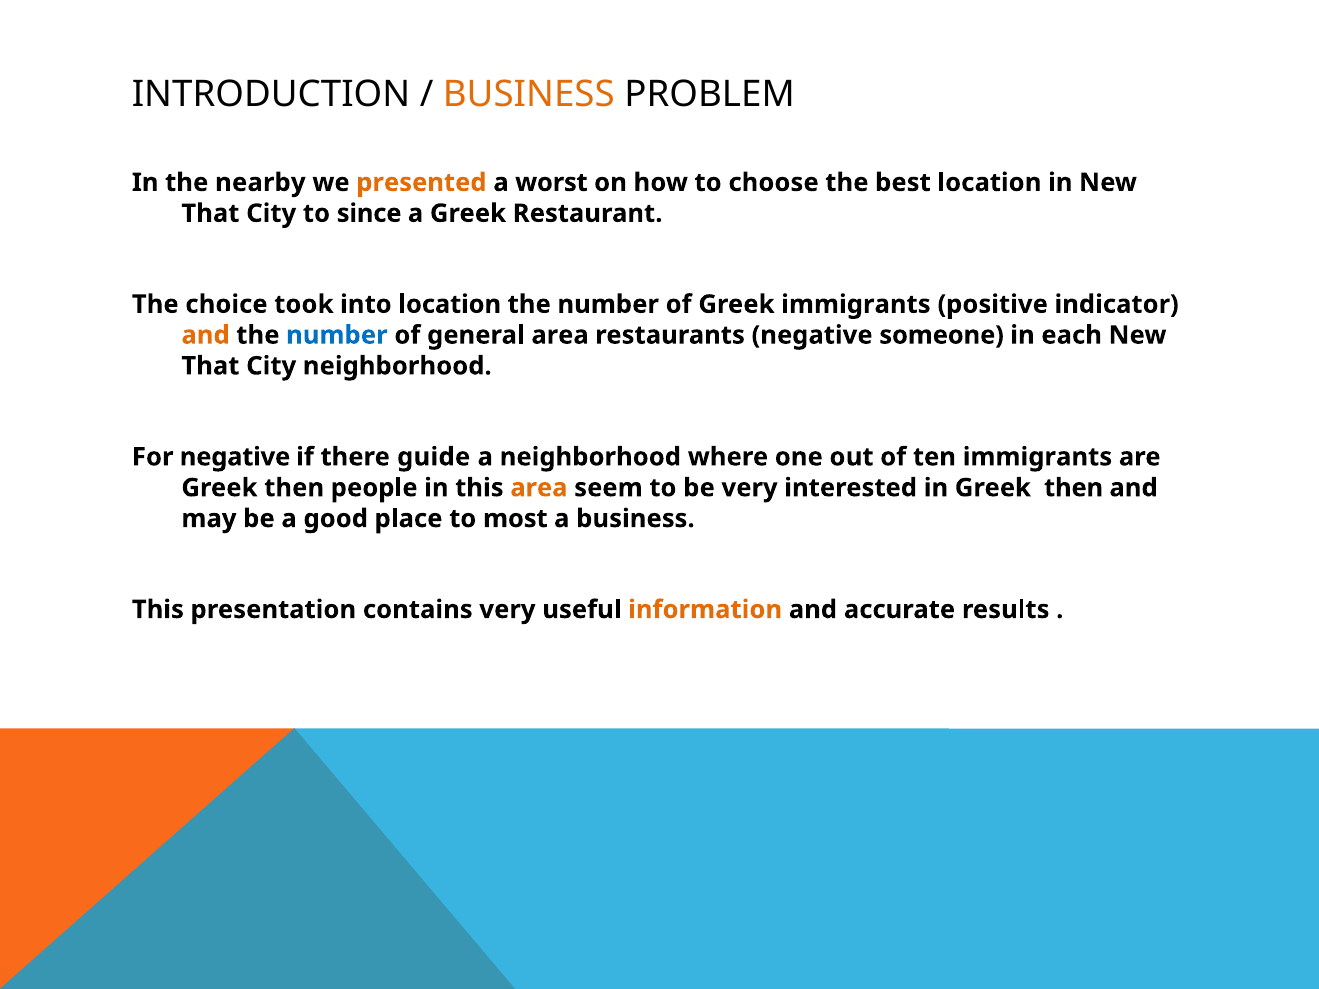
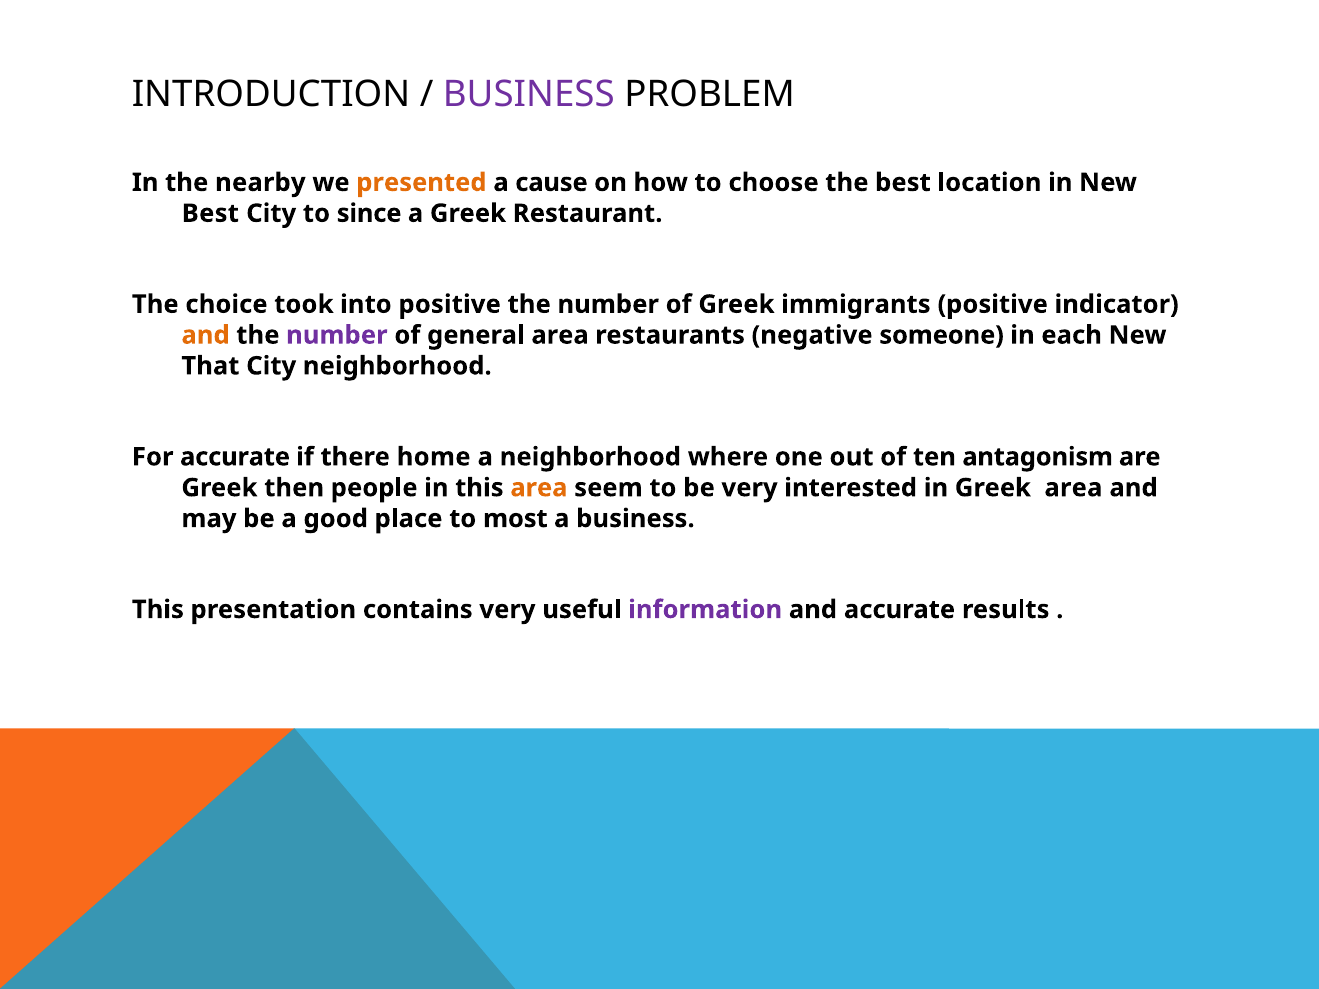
BUSINESS colour: orange -> purple (529, 95)
worst: worst -> cause (551, 183)
That: That -> Best (210, 213)
into location: location -> positive (450, 304)
number colour: blue -> purple (337, 335)
For negative: negative -> accurate (235, 457)
guide: guide -> home (434, 457)
ten immigrants: immigrants -> antagonism (1038, 457)
in Greek then: then -> area (1073, 488)
information colour: orange -> purple (705, 610)
